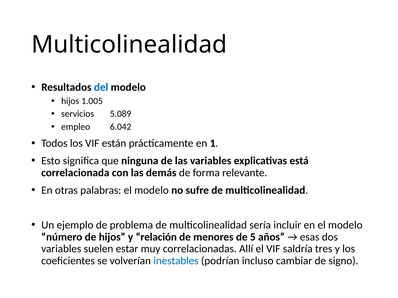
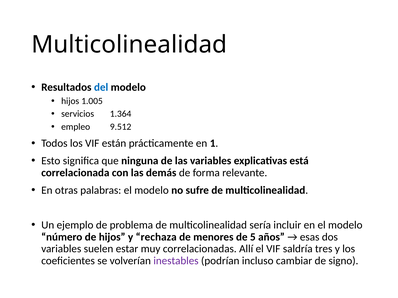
5.089: 5.089 -> 1.364 (121, 114)
6.042: 6.042 -> 9.512 (121, 127)
relación: relación -> rechaza (156, 237)
inestables colour: blue -> purple (176, 261)
